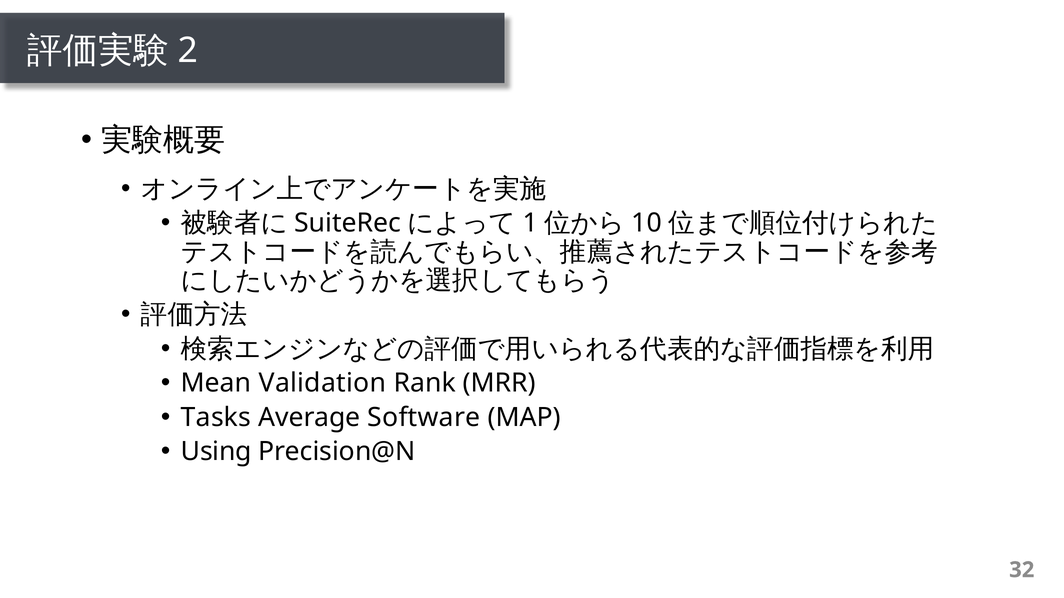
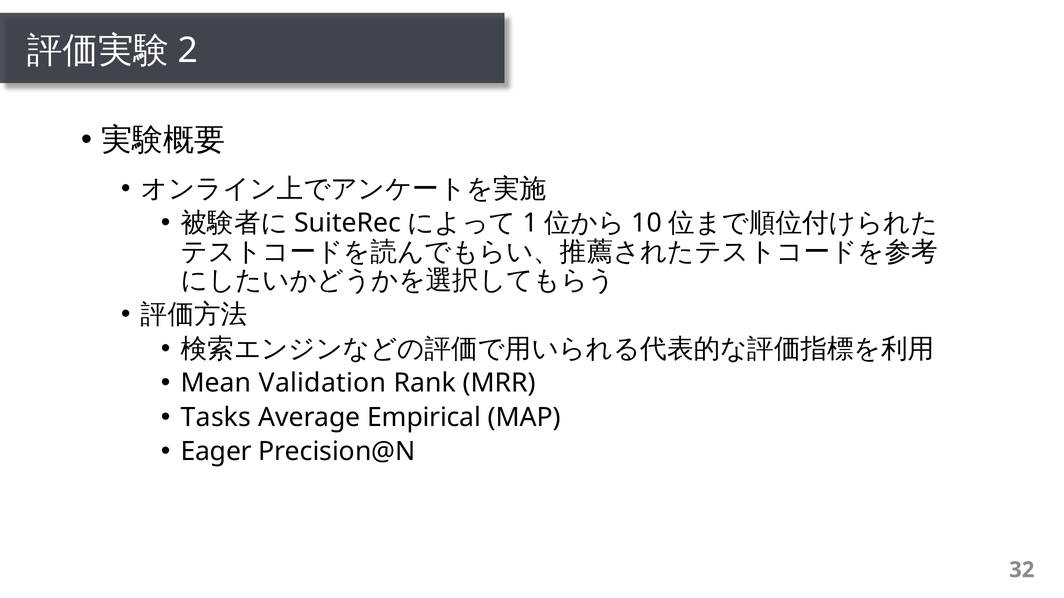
Software: Software -> Empirical (424, 418)
Using: Using -> Eager (216, 452)
